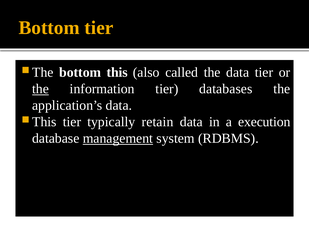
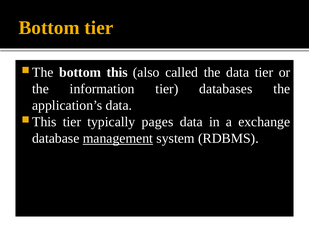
the underline: present -> none (41, 89)
retain: retain -> pages (158, 122)
execution: execution -> exchange (264, 122)
